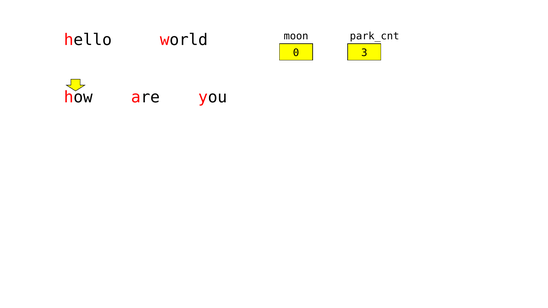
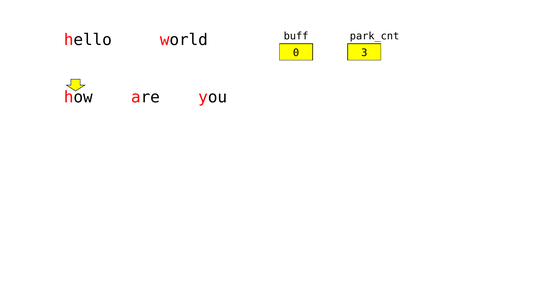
moon: moon -> buff (296, 36)
